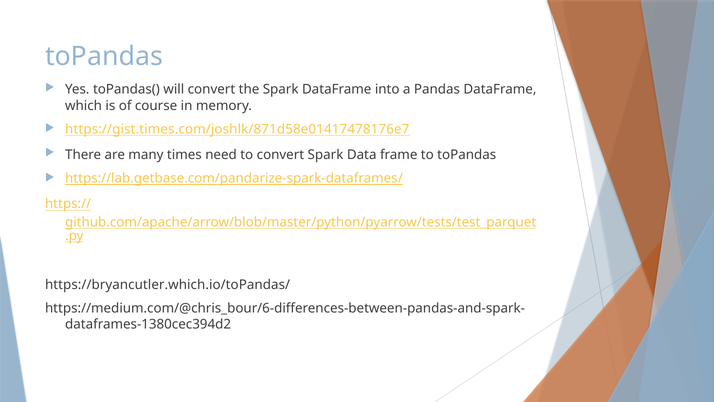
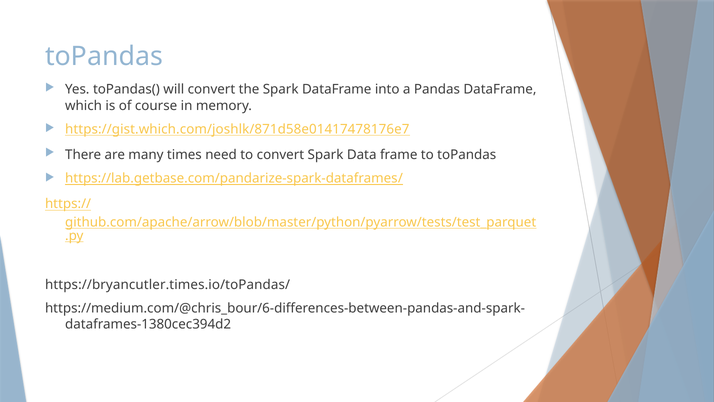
https://gist.times.com/joshlk/871d58e01417478176e7: https://gist.times.com/joshlk/871d58e01417478176e7 -> https://gist.which.com/joshlk/871d58e01417478176e7 (237, 129)
https://bryancutler.which.io/toPandas/: https://bryancutler.which.io/toPandas/ -> https://bryancutler.times.io/toPandas/ (168, 285)
